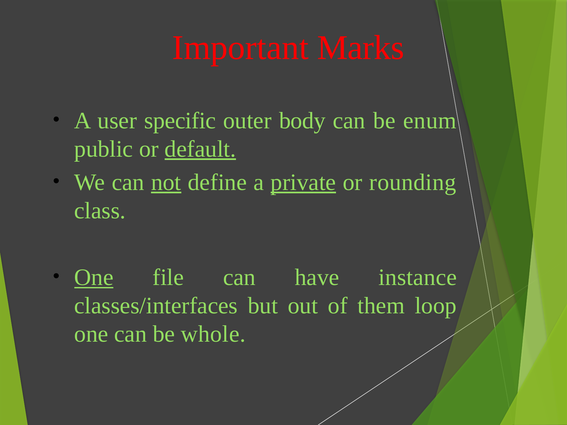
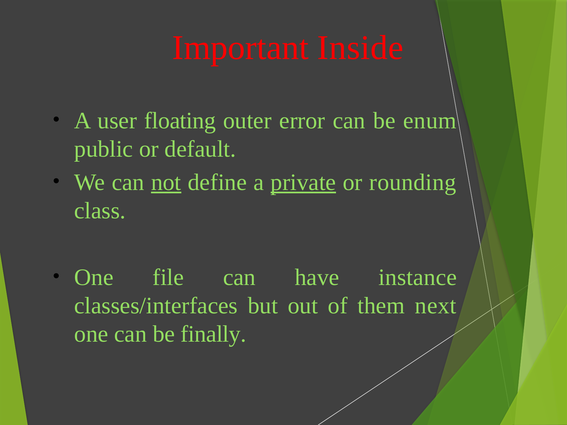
Marks: Marks -> Inside (360, 48)
specific: specific -> floating (180, 121)
body: body -> error (302, 121)
default underline: present -> none (200, 149)
One underline: present -> none (94, 278)
loop: loop -> next (436, 306)
whole: whole -> finally (214, 334)
